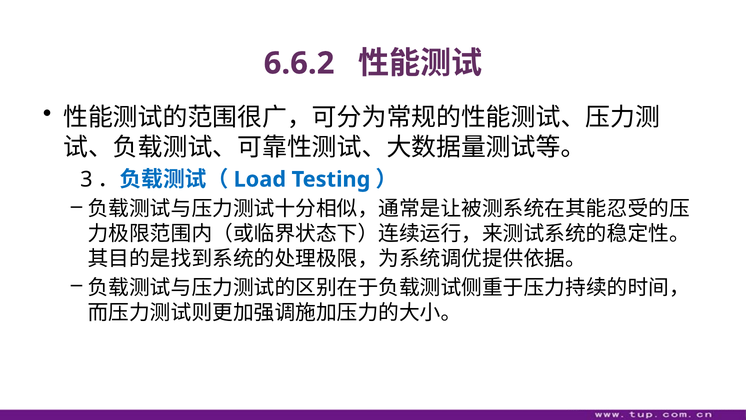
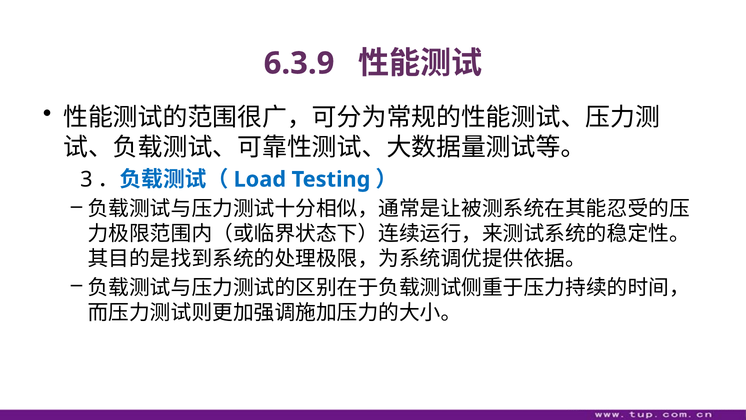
6.6.2: 6.6.2 -> 6.3.9 (299, 63)
